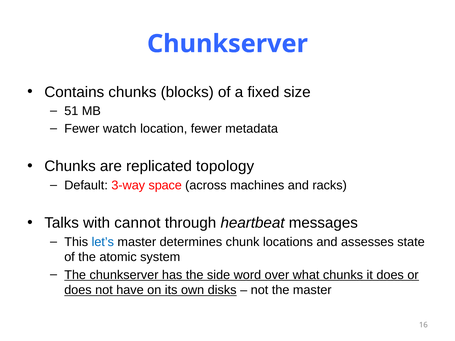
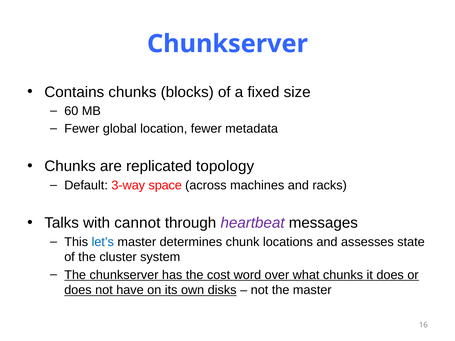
51: 51 -> 60 (71, 111)
watch: watch -> global (120, 129)
heartbeat colour: black -> purple (253, 223)
atomic: atomic -> cluster (118, 257)
side: side -> cost (219, 275)
